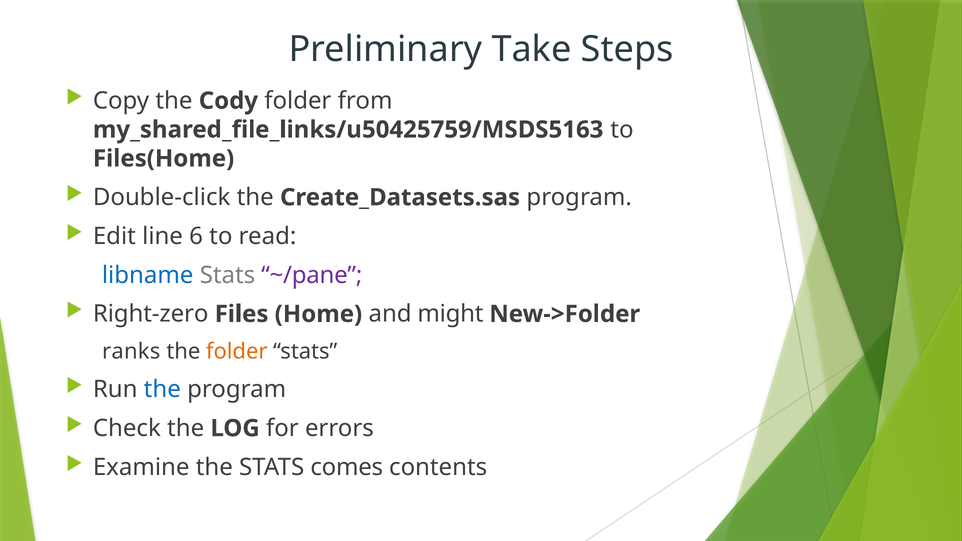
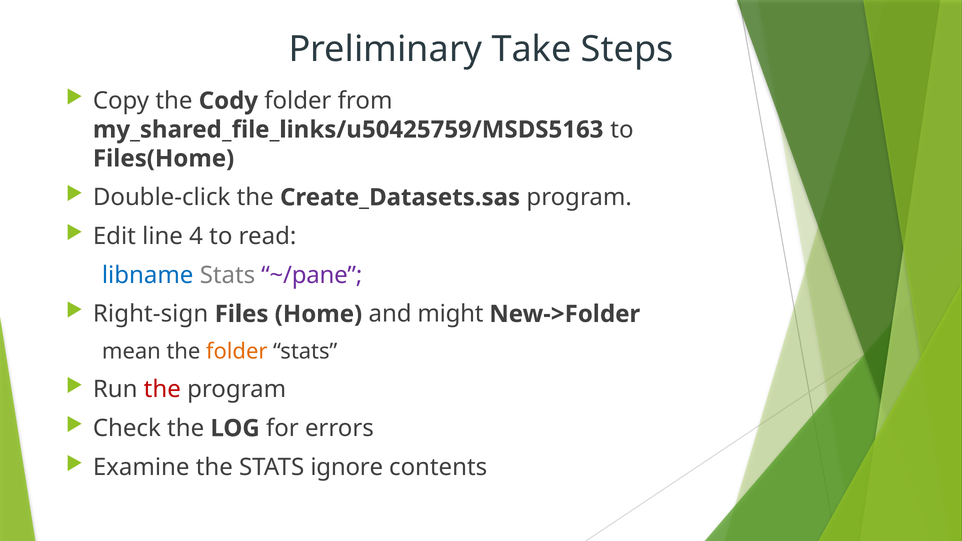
6: 6 -> 4 (196, 236)
Right-zero: Right-zero -> Right-sign (151, 314)
ranks: ranks -> mean (131, 352)
the colour: blue -> red (162, 390)
comes: comes -> ignore (347, 467)
